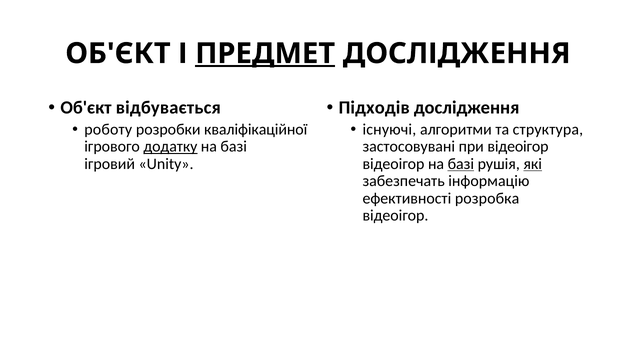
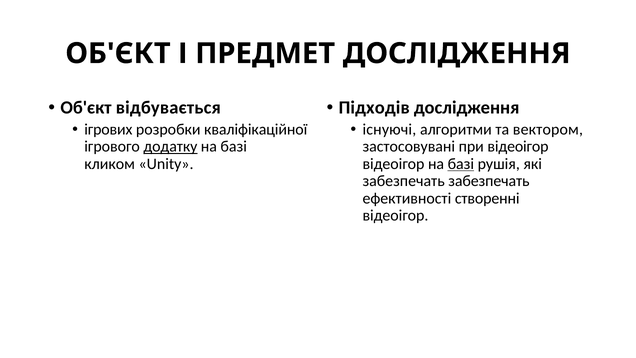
ПРЕДМЕТ underline: present -> none (265, 53)
роботу: роботу -> ігрових (108, 129)
структура: структура -> вектором (548, 129)
ігровий: ігровий -> кликом (110, 164)
які underline: present -> none (533, 164)
забезпечать інформацію: інформацію -> забезпечать (489, 181)
розробка: розробка -> створенні (487, 198)
